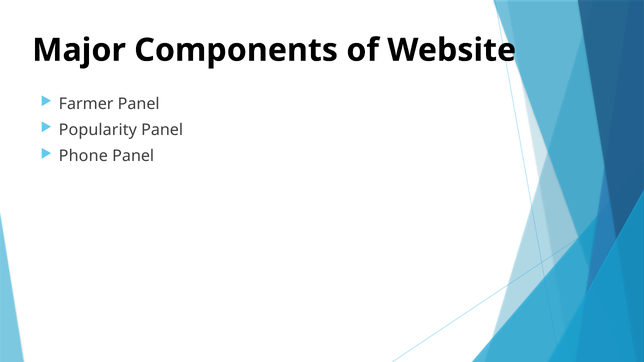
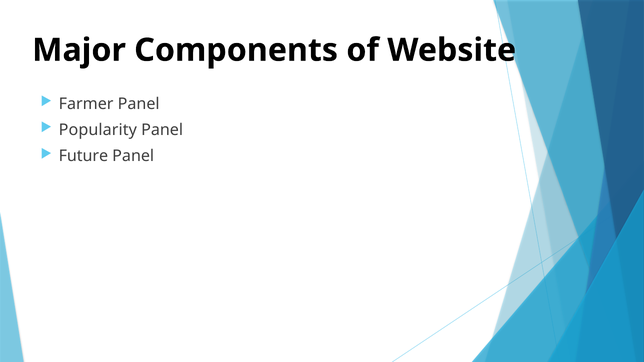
Phone: Phone -> Future (83, 156)
